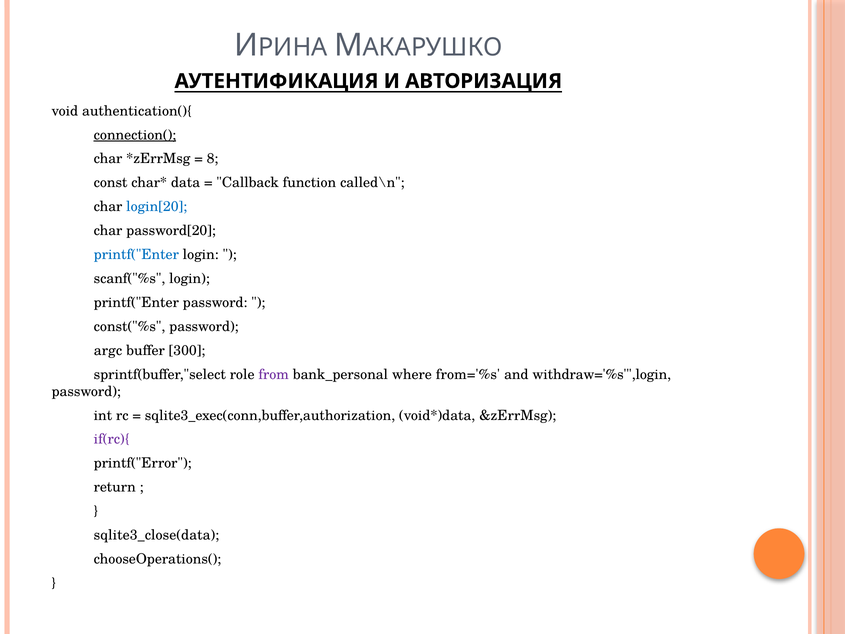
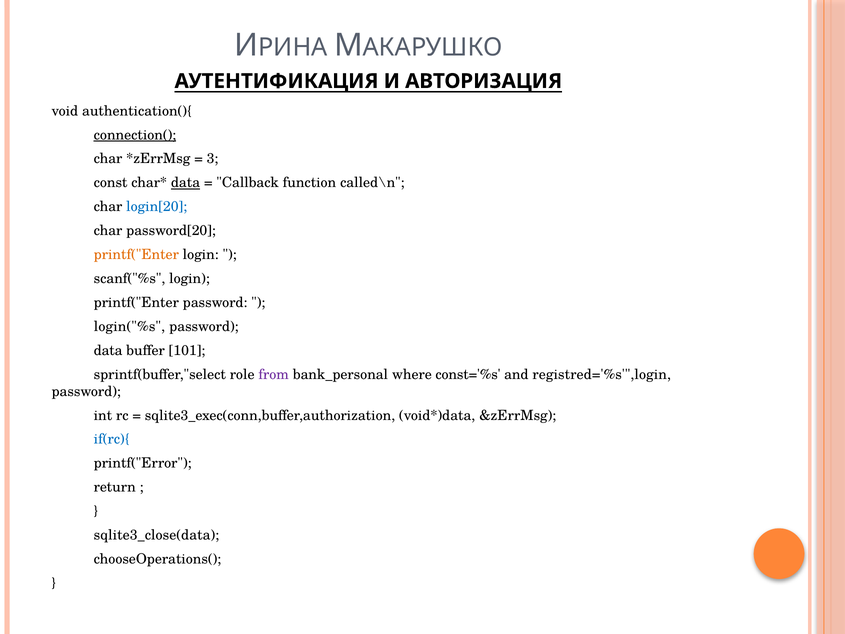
8: 8 -> 3 (213, 159)
data underline: none -> present (186, 183)
printf("Enter colour: blue -> orange (136, 255)
const("%s: const("%s -> login("%s (129, 326)
argc: argc -> data (108, 350)
300: 300 -> 101 (187, 350)
from='%s: from='%s -> const='%s (468, 374)
withdraw='%s'",login: withdraw='%s'",login -> registred='%s'",login (602, 374)
if(rc){ colour: purple -> blue (112, 439)
